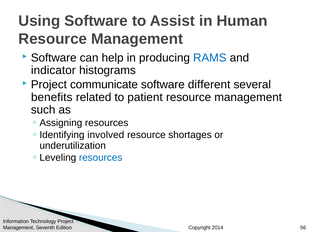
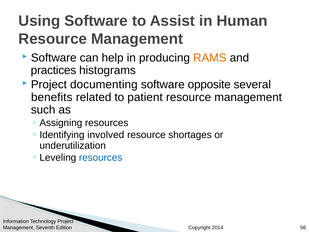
RAMS colour: blue -> orange (210, 58)
indicator: indicator -> practices (53, 70)
communicate: communicate -> documenting (104, 85)
different: different -> opposite (209, 85)
